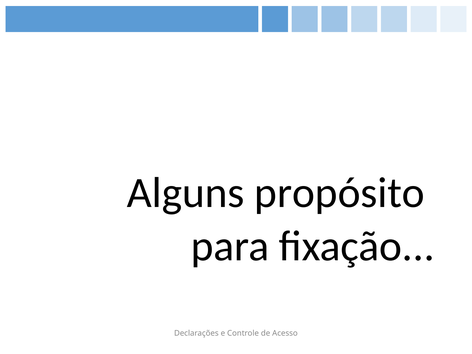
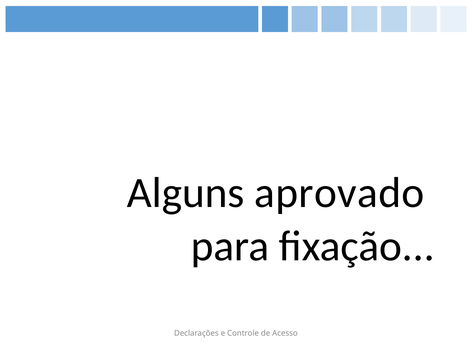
propósito: propósito -> aprovado (339, 193)
